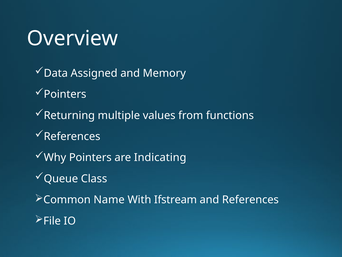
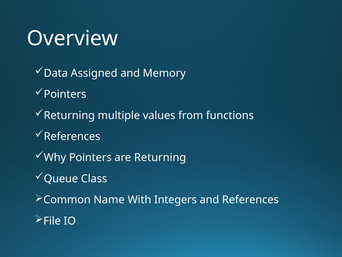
are Indicating: Indicating -> Returning (160, 157)
Ifstream: Ifstream -> Integers (175, 199)
